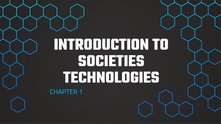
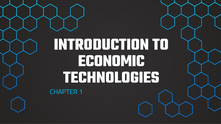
SOCIETIES: SOCIETIES -> ECONOMIC (111, 61)
